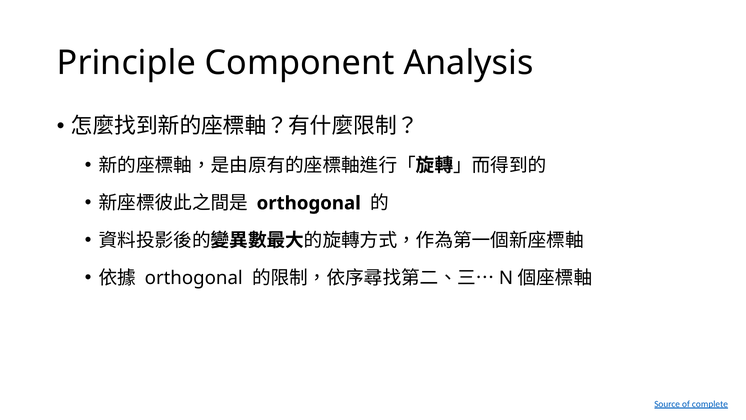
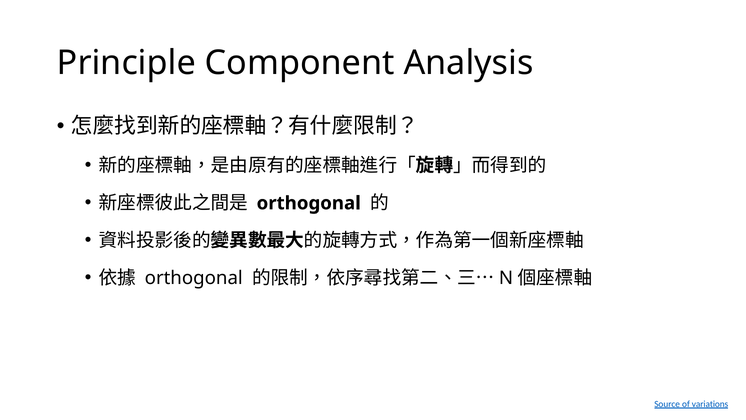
complete: complete -> variations (710, 404)
